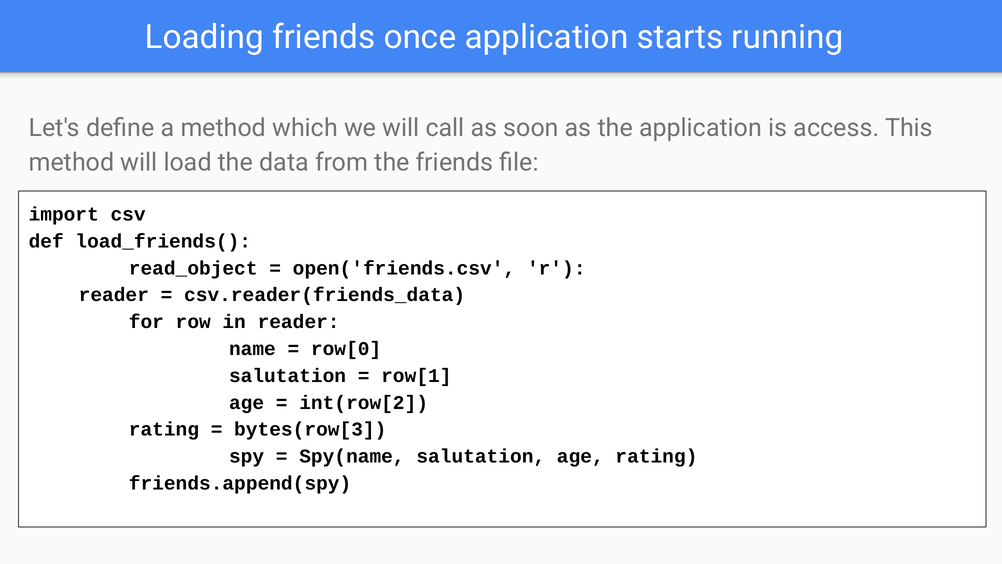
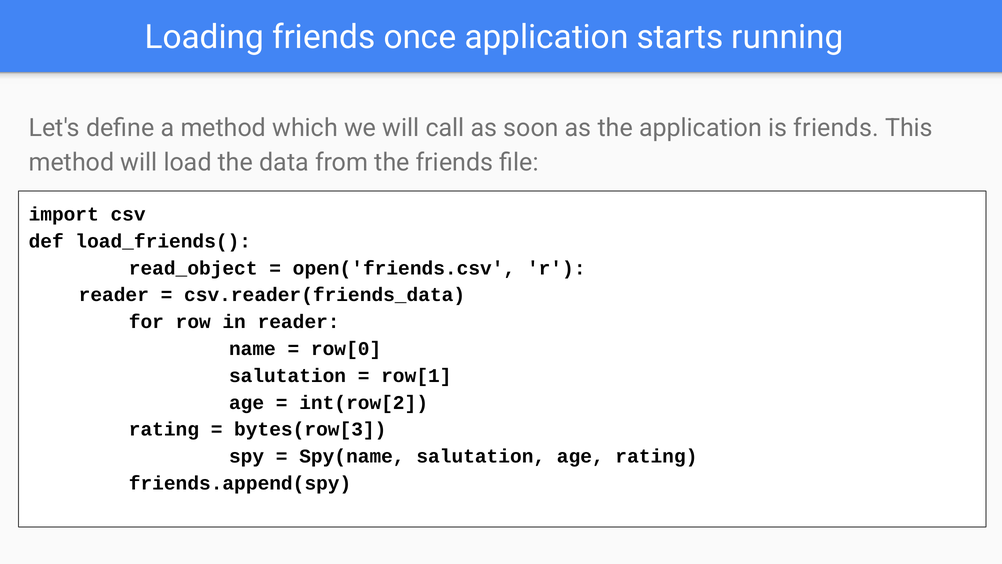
is access: access -> friends (836, 128)
